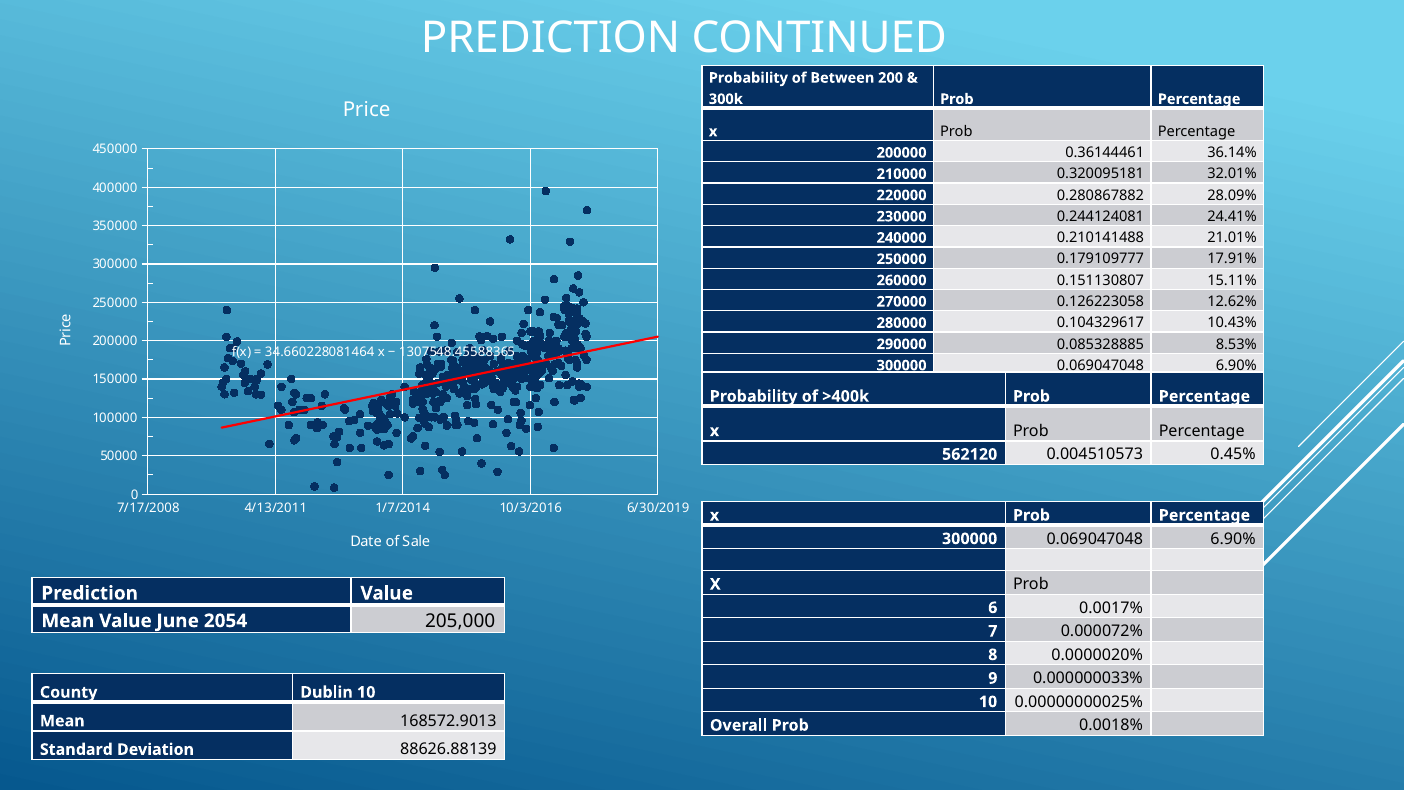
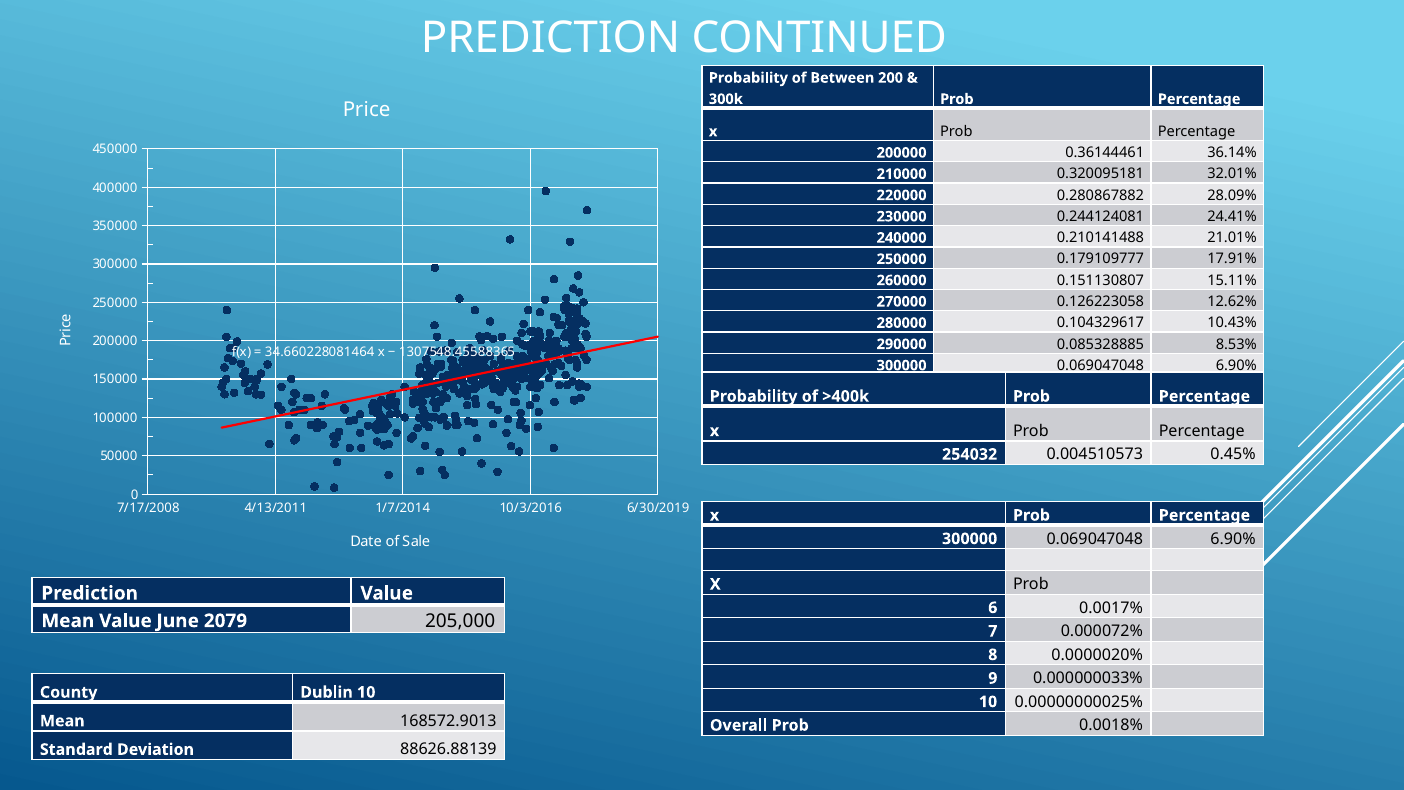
562120: 562120 -> 254032 (970, 454)
2054: 2054 -> 2079 (225, 621)
